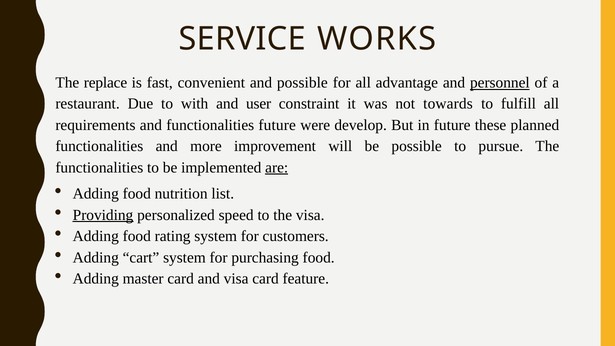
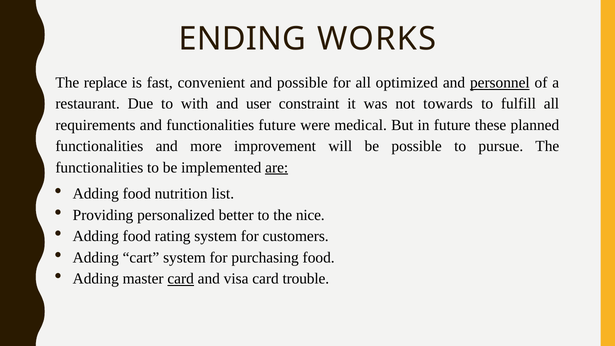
SERVICE: SERVICE -> ENDING (242, 39)
advantage: advantage -> optimized (407, 83)
develop: develop -> medical (361, 125)
Providing underline: present -> none (103, 215)
speed: speed -> better (236, 215)
the visa: visa -> nice (310, 215)
card underline: none -> present (181, 279)
feature: feature -> trouble (306, 279)
